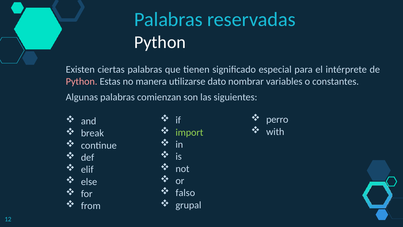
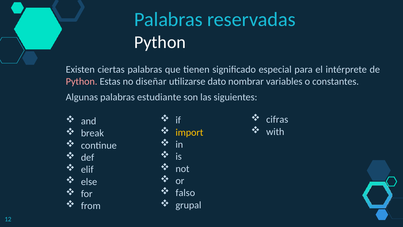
manera: manera -> diseñar (151, 81)
comienzan: comienzan -> estudiante (159, 97)
perro: perro -> cifras (277, 119)
import colour: light green -> yellow (189, 132)
